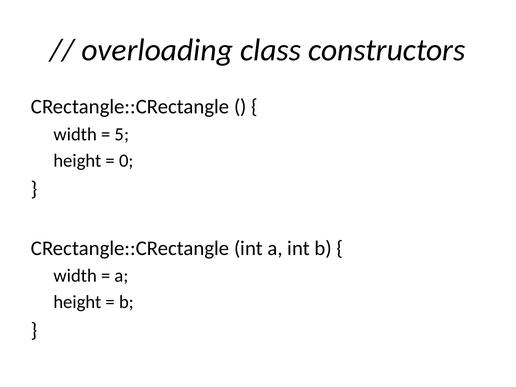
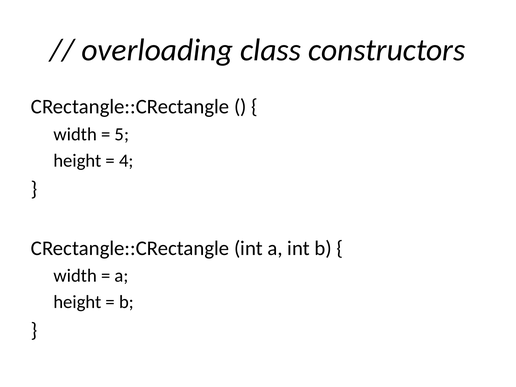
0: 0 -> 4 (126, 161)
